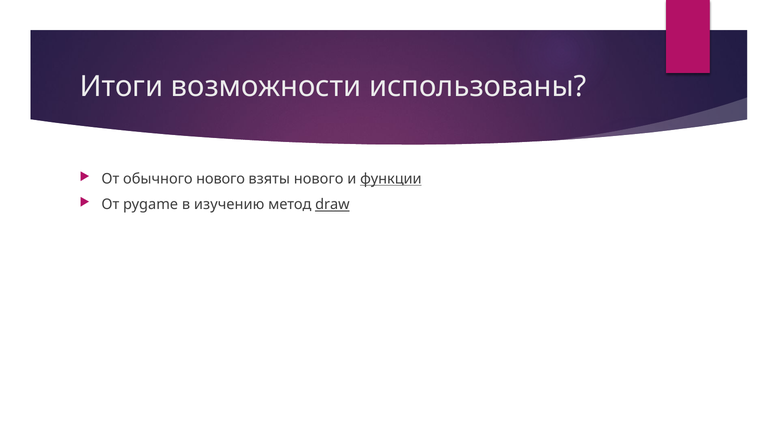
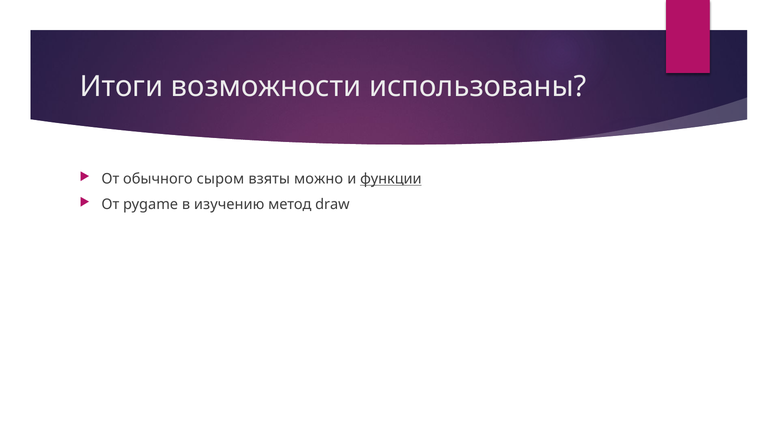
обычного нового: нового -> сыром (220, 179)
взяты нового: нового -> можно (319, 179)
draw underline: present -> none (332, 204)
